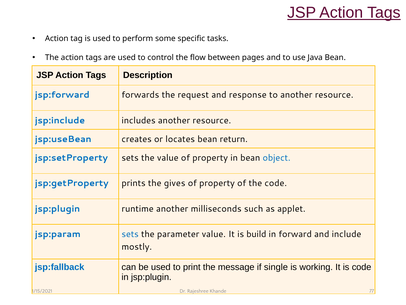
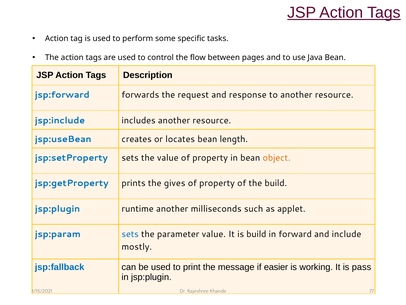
return: return -> length (234, 139)
object colour: blue -> orange (277, 158)
the code: code -> build (276, 183)
single: single -> easier (276, 267)
is code: code -> pass (362, 267)
